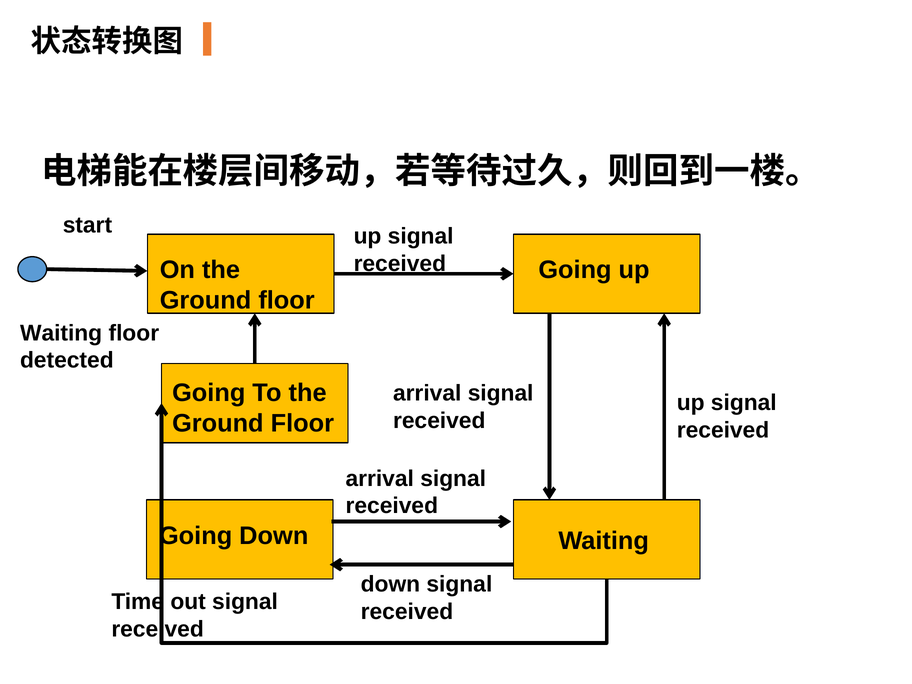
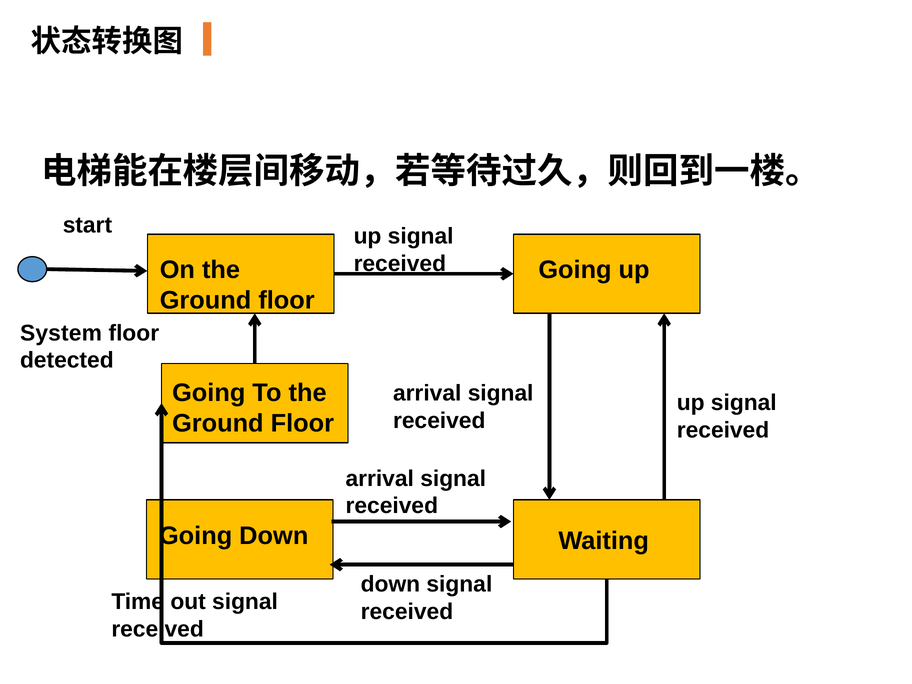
Waiting: Waiting -> System (61, 333)
